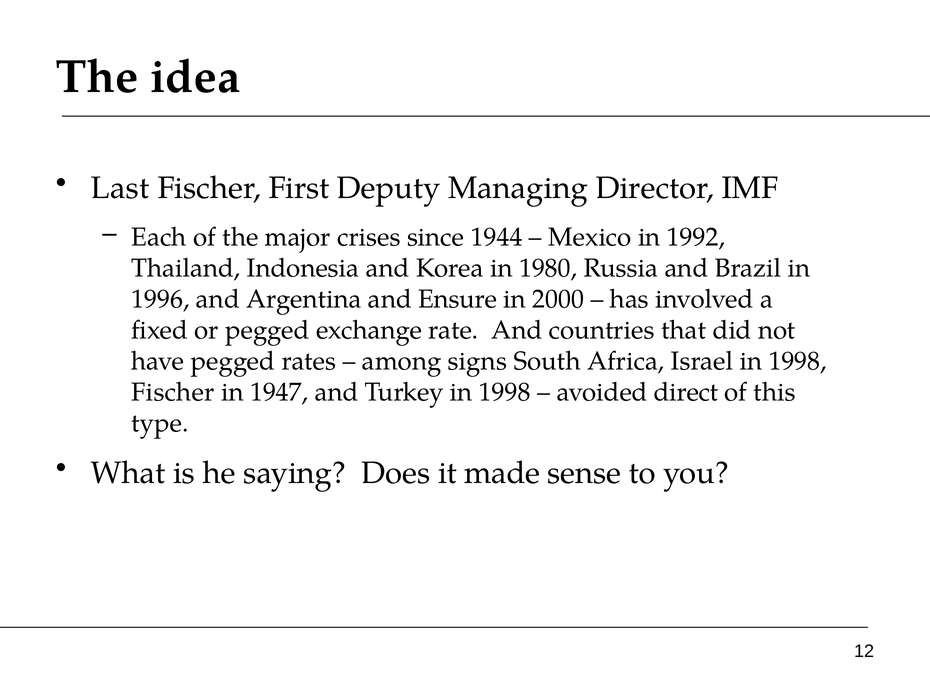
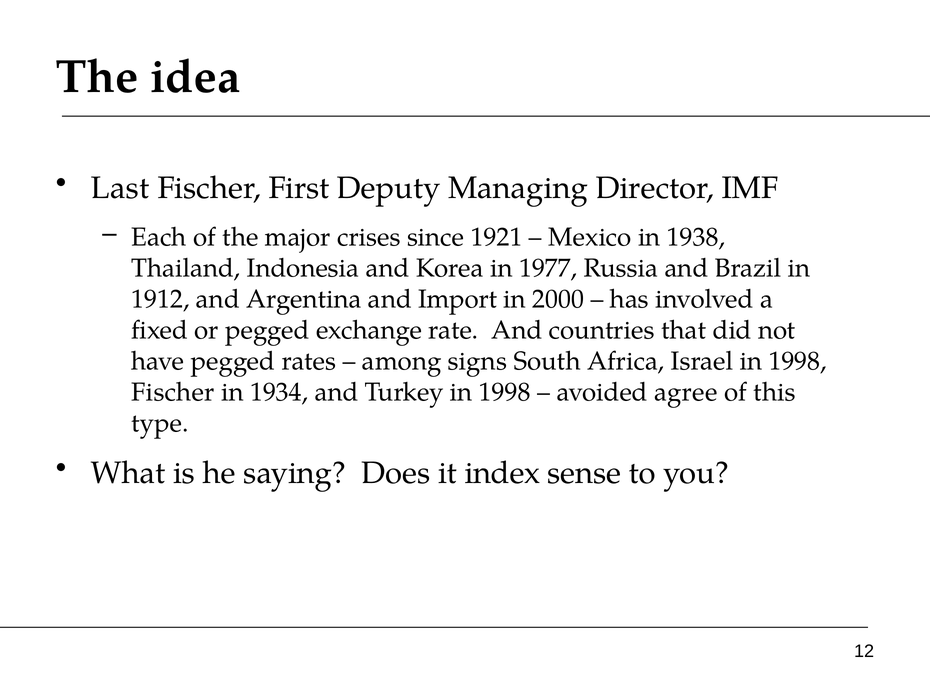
1944: 1944 -> 1921 (497, 237)
1992: 1992 -> 1938 (696, 237)
1980: 1980 -> 1977 (548, 268)
1996: 1996 -> 1912 (160, 299)
Ensure: Ensure -> Import (458, 299)
1947: 1947 -> 1934 (279, 392)
direct: direct -> agree (686, 392)
made: made -> index (502, 473)
